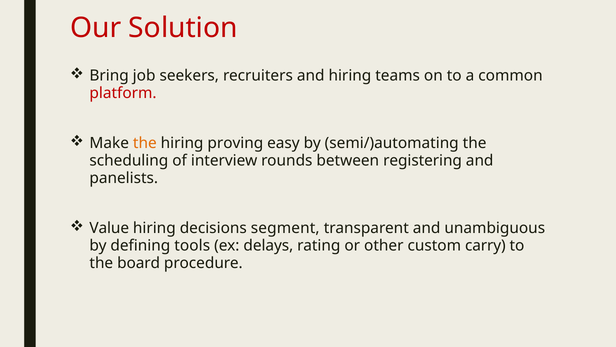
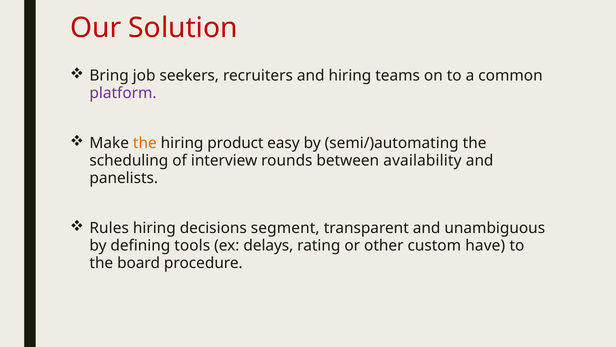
platform colour: red -> purple (123, 93)
proving: proving -> product (235, 143)
registering: registering -> availability (422, 160)
Value: Value -> Rules (109, 228)
carry: carry -> have (485, 245)
